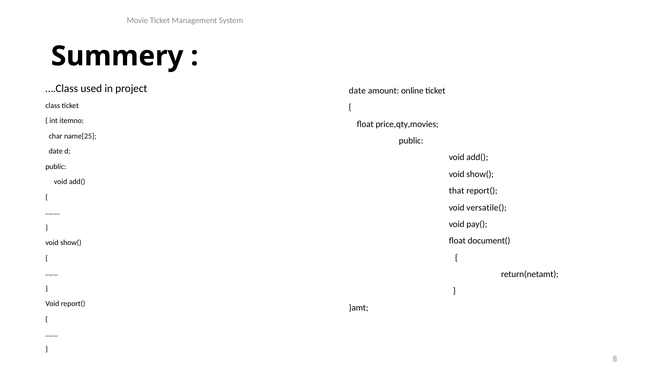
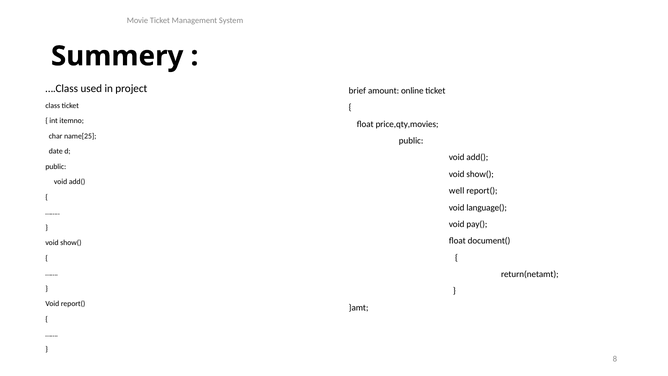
date: date -> brief (357, 91)
that: that -> well (457, 191)
versatile(: versatile( -> language( (487, 207)
